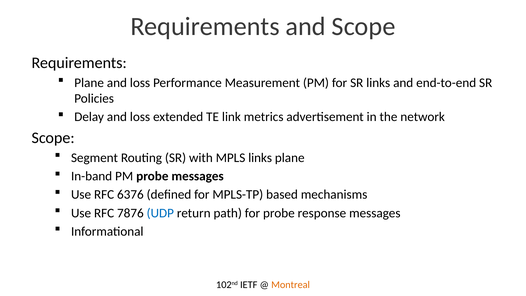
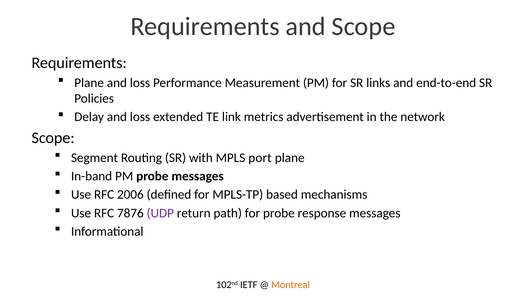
MPLS links: links -> port (260, 158)
6376: 6376 -> 2006 (130, 195)
UDP colour: blue -> purple (160, 213)
